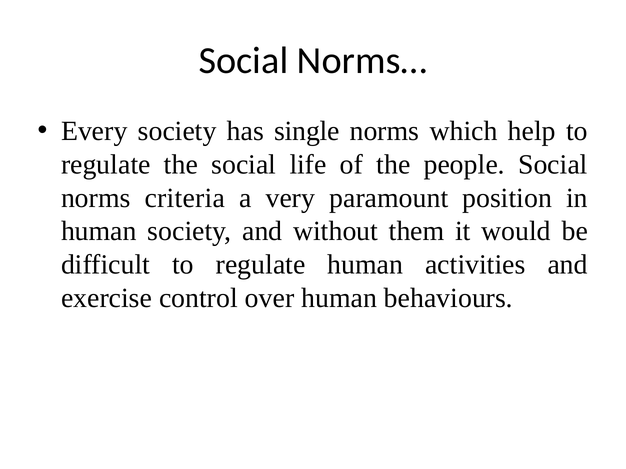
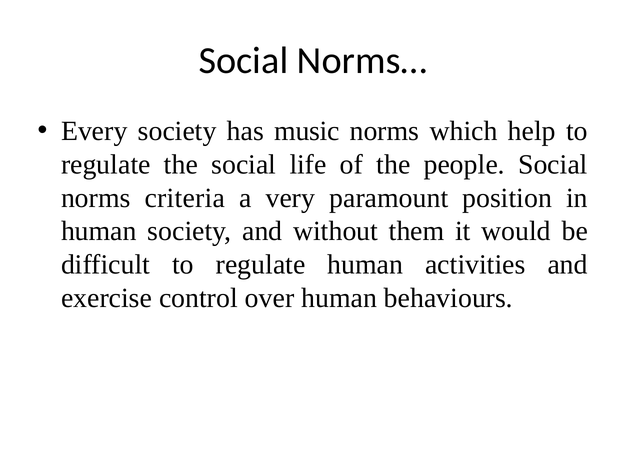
single: single -> music (307, 131)
